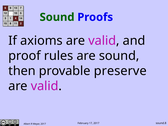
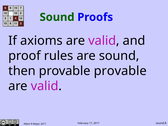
provable preserve: preserve -> provable (120, 71)
